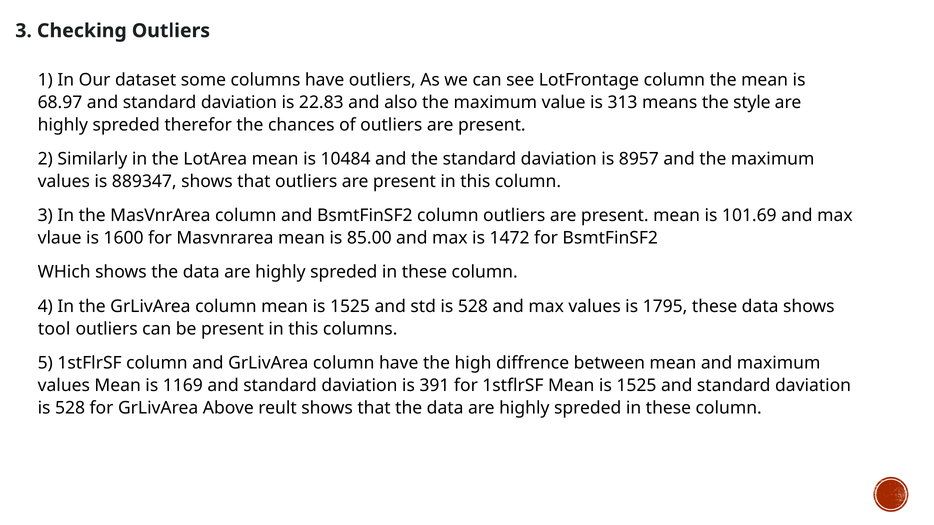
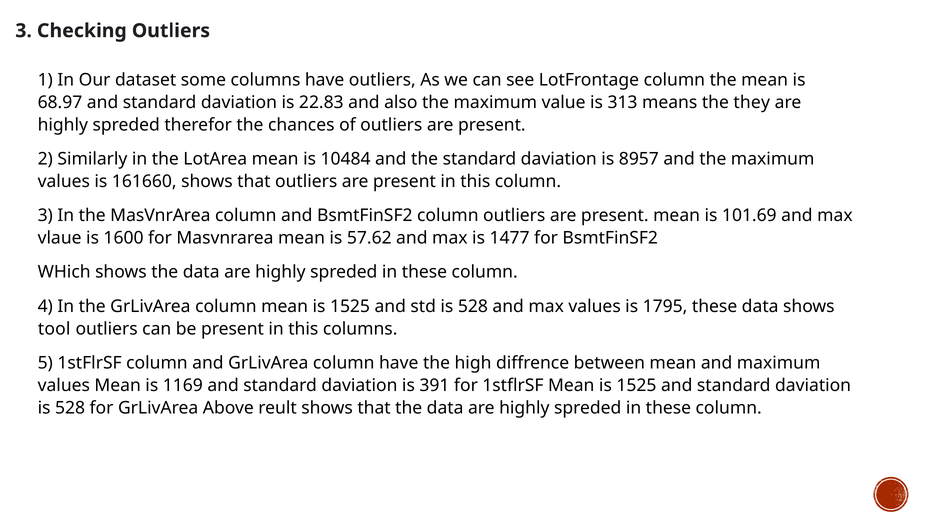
style: style -> they (752, 102)
889347: 889347 -> 161660 (144, 182)
85.00: 85.00 -> 57.62 (369, 238)
1472: 1472 -> 1477 (510, 238)
